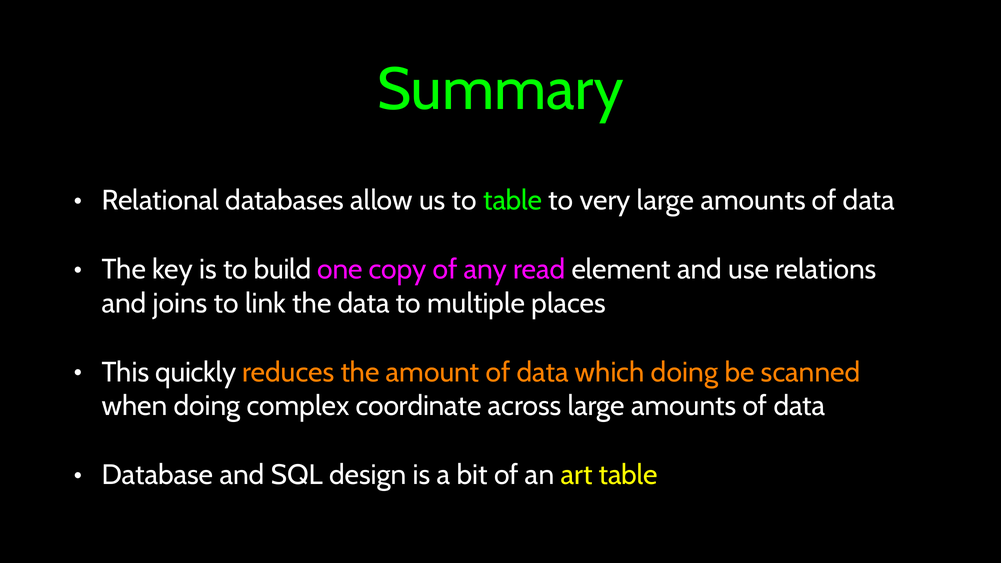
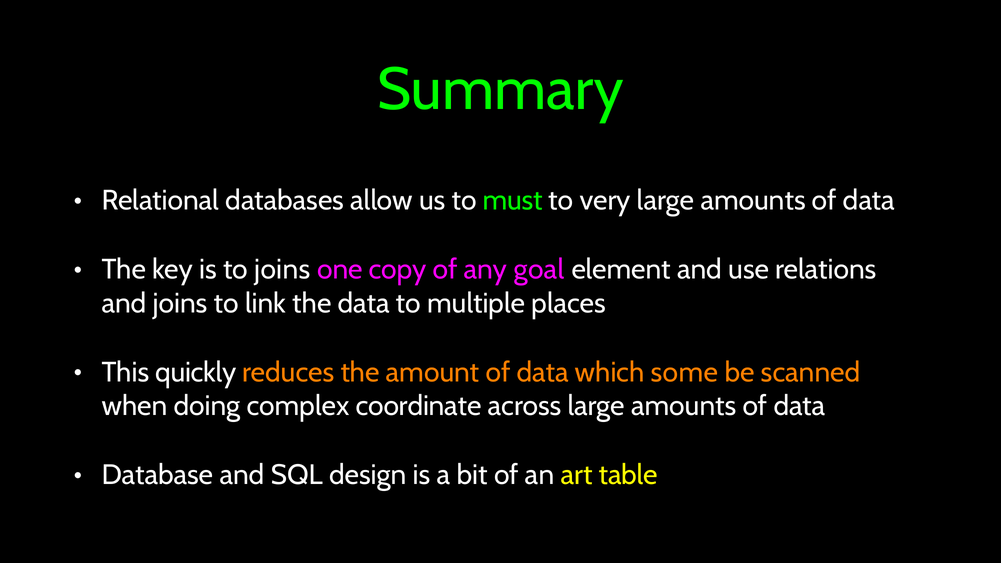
to table: table -> must (513, 201)
to build: build -> joins (282, 270)
read: read -> goal (539, 270)
which doing: doing -> some (684, 372)
